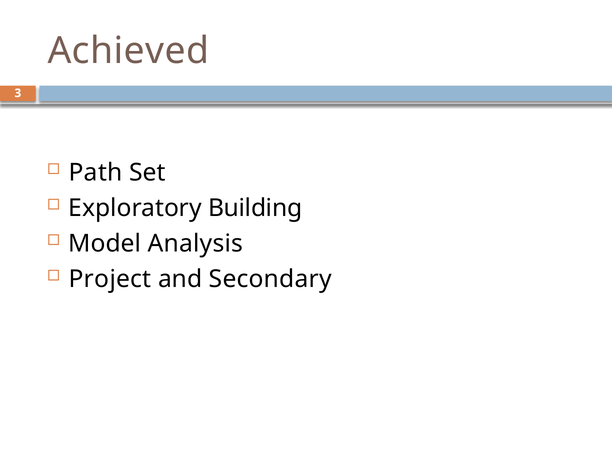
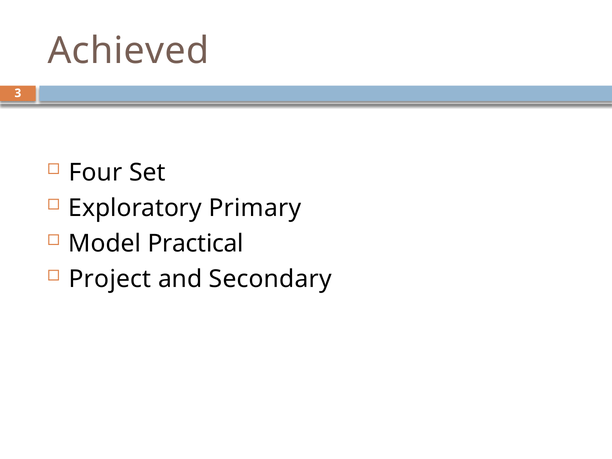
Path: Path -> Four (96, 173)
Building: Building -> Primary (255, 208)
Analysis: Analysis -> Practical (196, 244)
